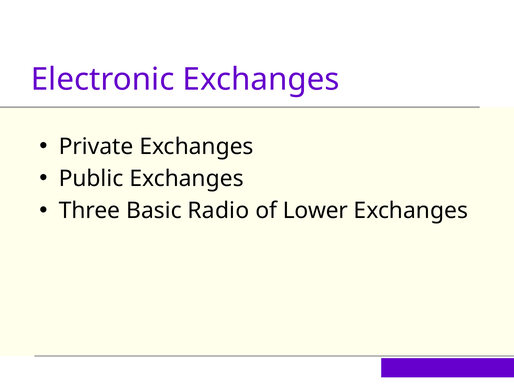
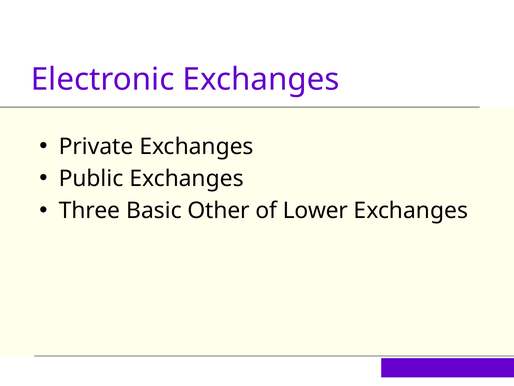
Radio: Radio -> Other (219, 210)
